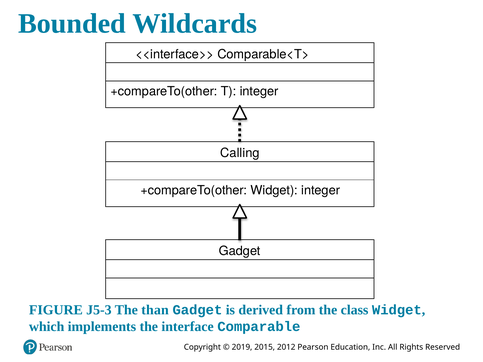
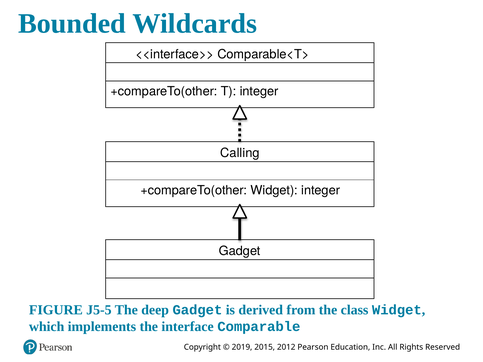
J5-3: J5-3 -> J5-5 (99, 310)
than: than -> deep (155, 310)
